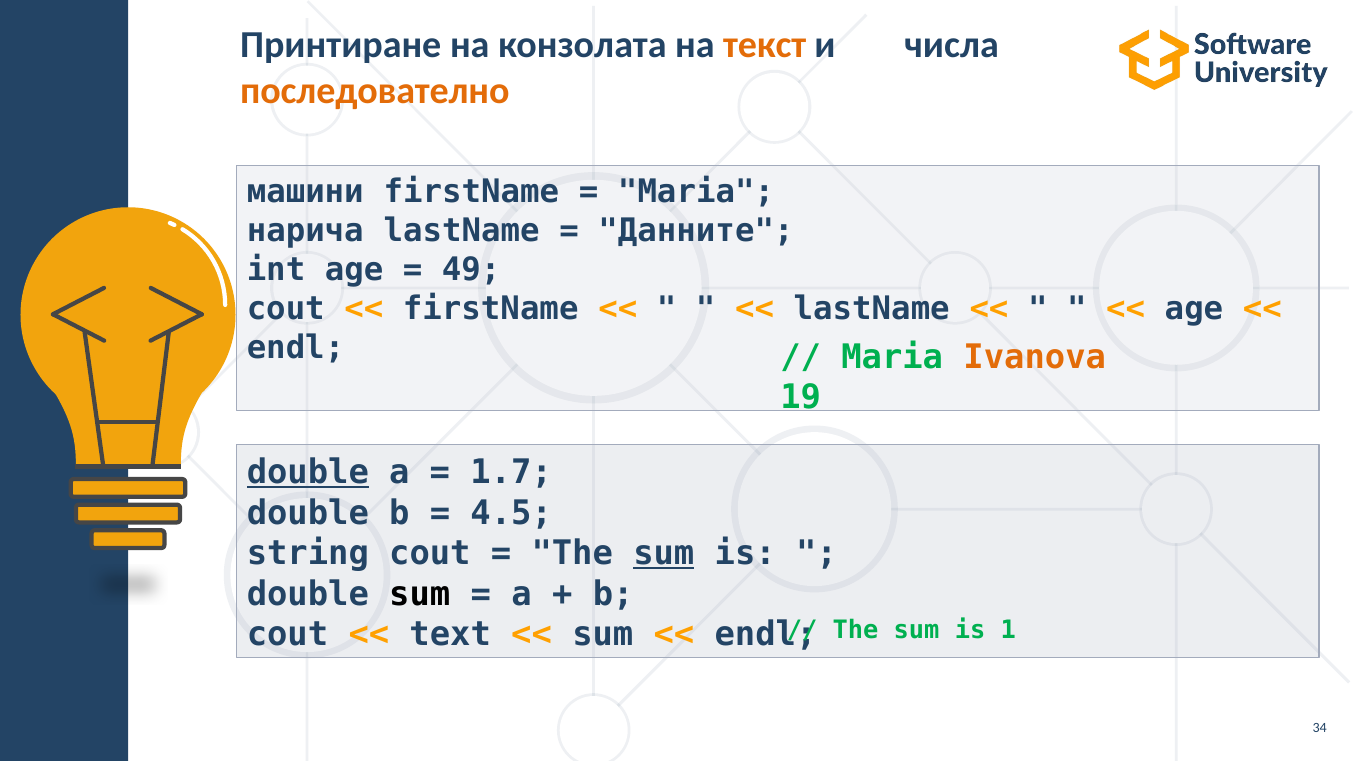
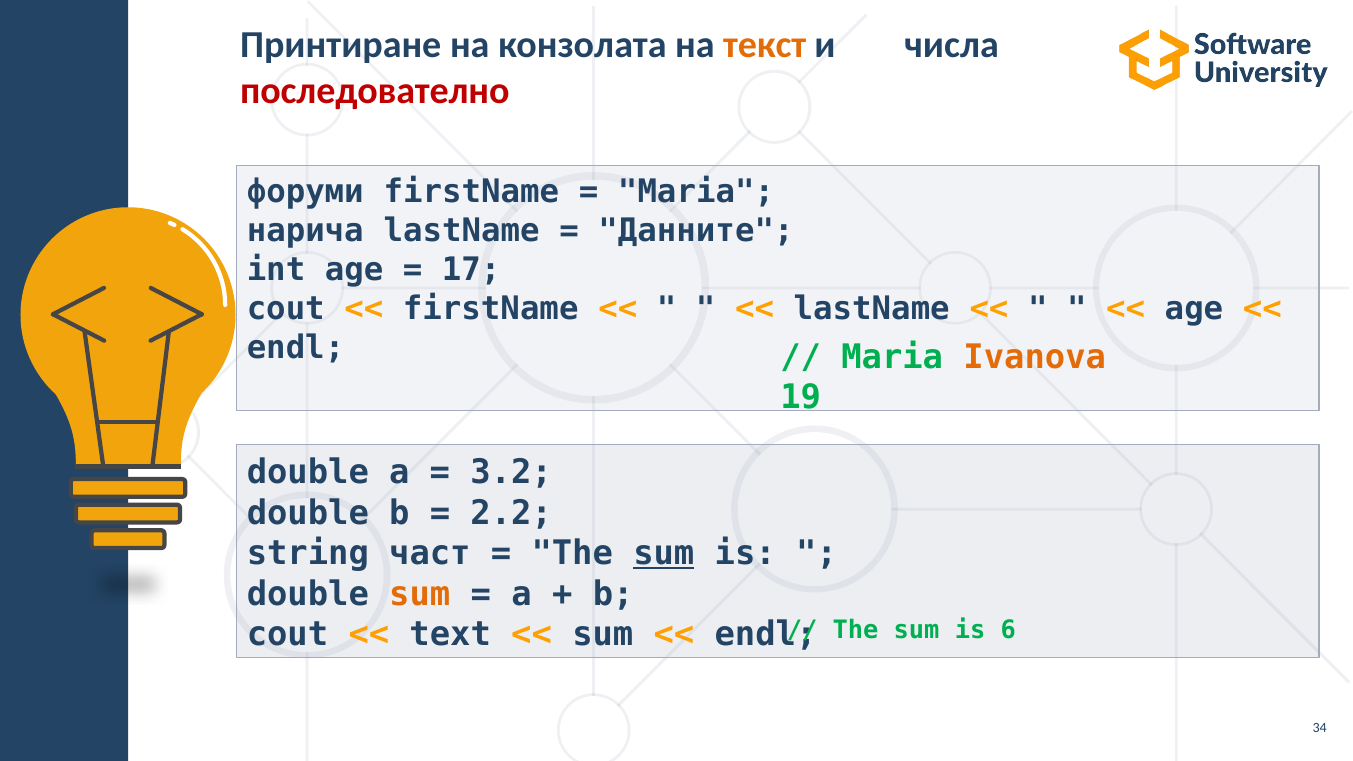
последователно colour: orange -> red (375, 91)
машини: машини -> форуми (305, 192)
49: 49 -> 17 (471, 270)
double underline: present -> none (308, 472)
1.7: 1.7 -> 3.2 (511, 472)
4.5: 4.5 -> 2.2 (511, 513)
string cout: cout -> част (430, 553)
sum colour: black -> orange (420, 594)
1: 1 -> 6 (1008, 631)
